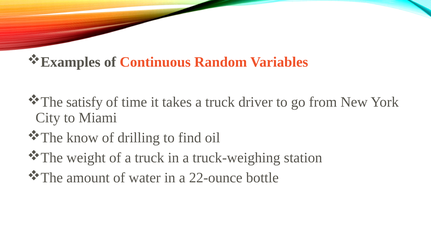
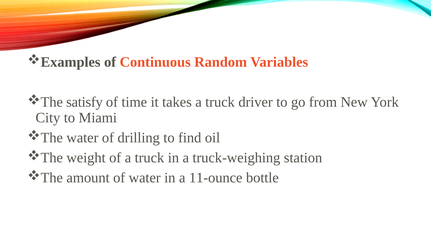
know: know -> water (82, 137)
22-ounce: 22-ounce -> 11-ounce (216, 177)
